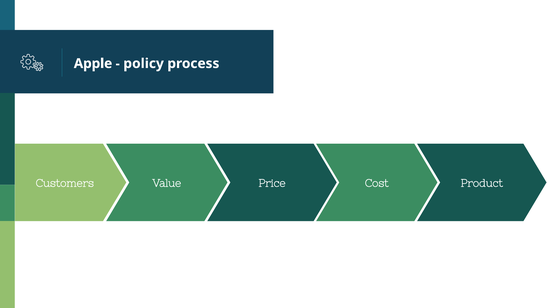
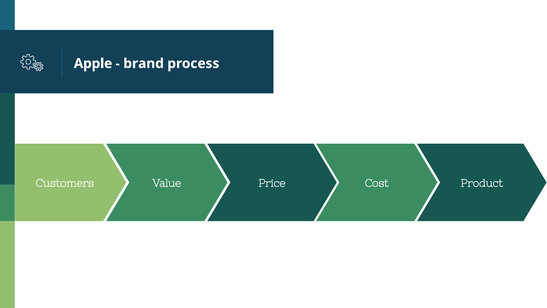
policy: policy -> brand (144, 63)
